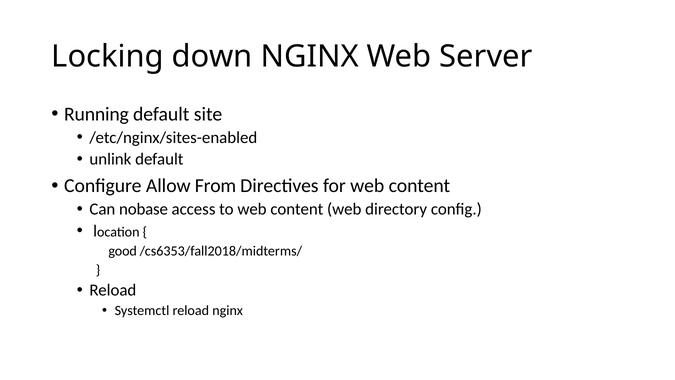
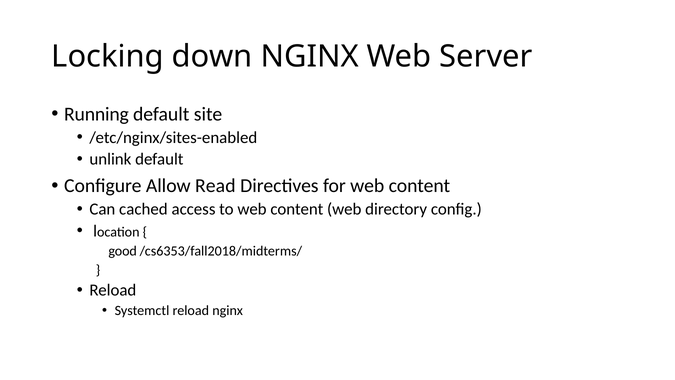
From: From -> Read (215, 186)
nobase: nobase -> cached (143, 209)
